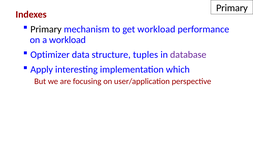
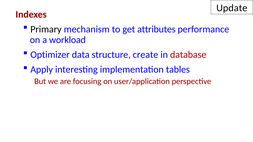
Primary: Primary -> Update (232, 8)
get workload: workload -> attributes (156, 29)
tuples: tuples -> create (146, 55)
database colour: purple -> red (188, 55)
which: which -> tables (178, 70)
